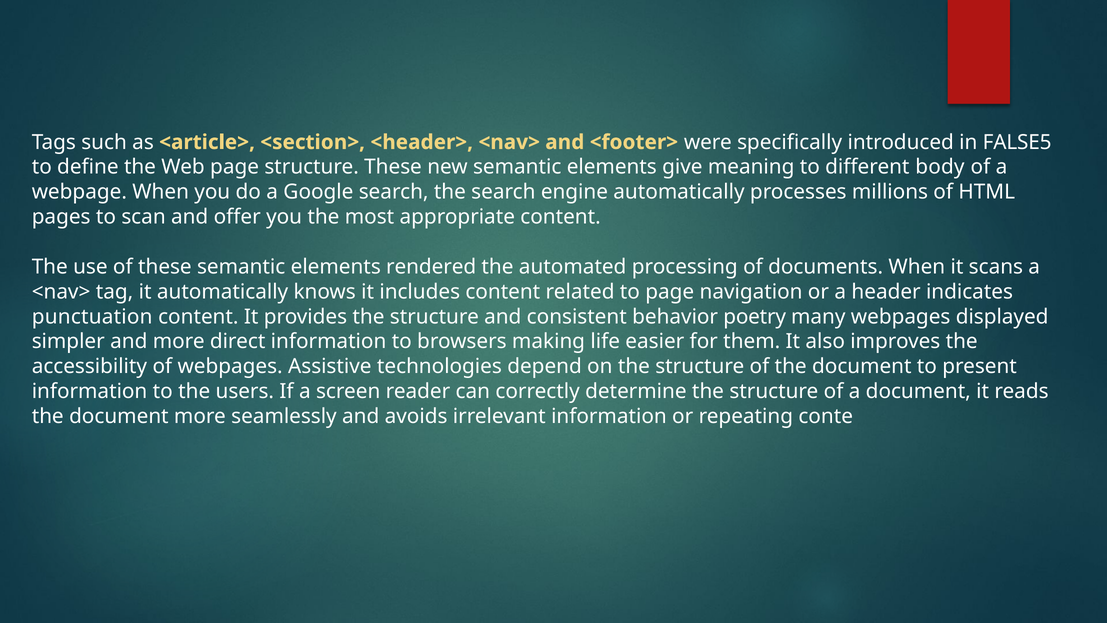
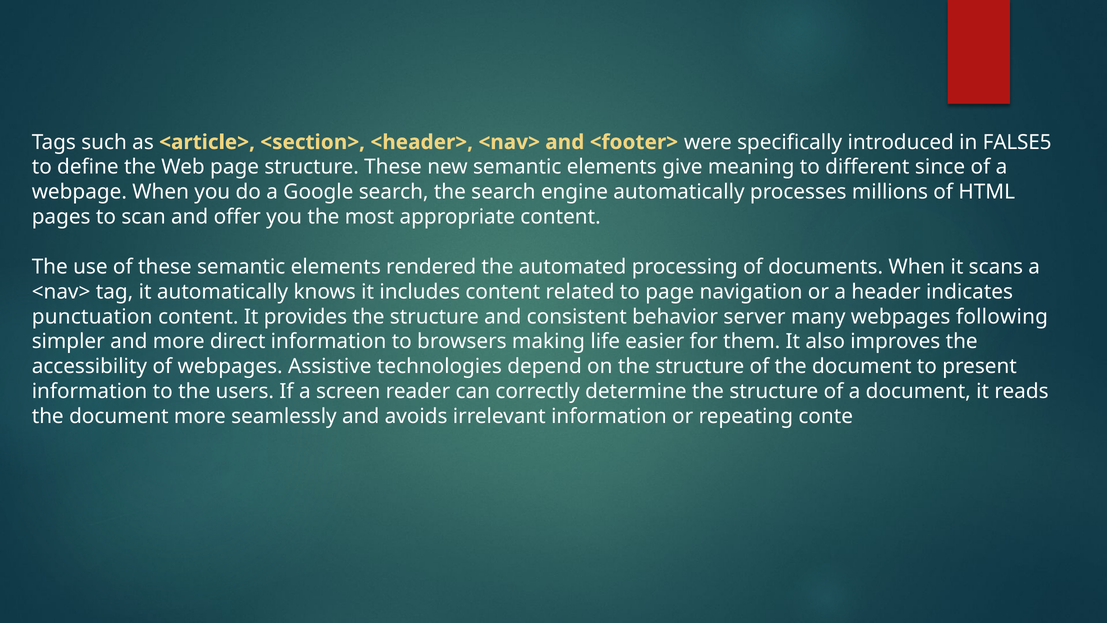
body: body -> since (940, 167)
poetry: poetry -> server (754, 316)
displayed: displayed -> following (1002, 316)
